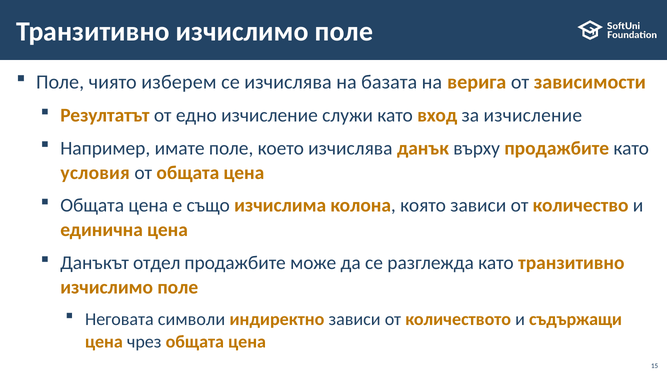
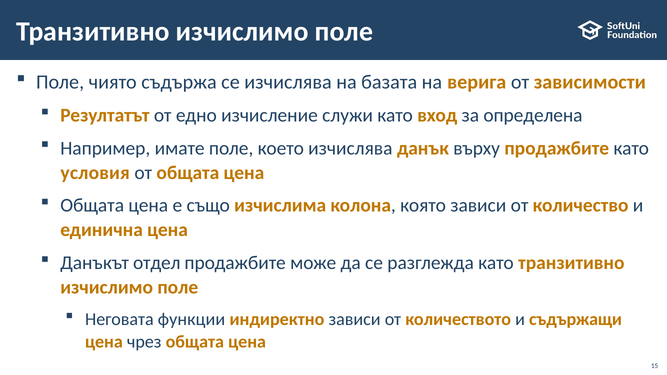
изберем: изберем -> съдържа (179, 82)
за изчисление: изчисление -> определена (533, 115)
символи: символи -> функции (192, 319)
